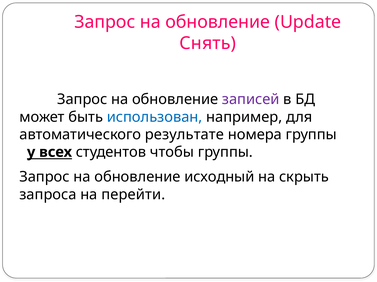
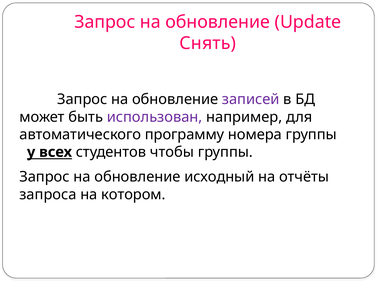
использован colour: blue -> purple (155, 117)
результате: результате -> программу (185, 135)
скрыть: скрыть -> отчёты (304, 177)
перейти: перейти -> котором (133, 195)
